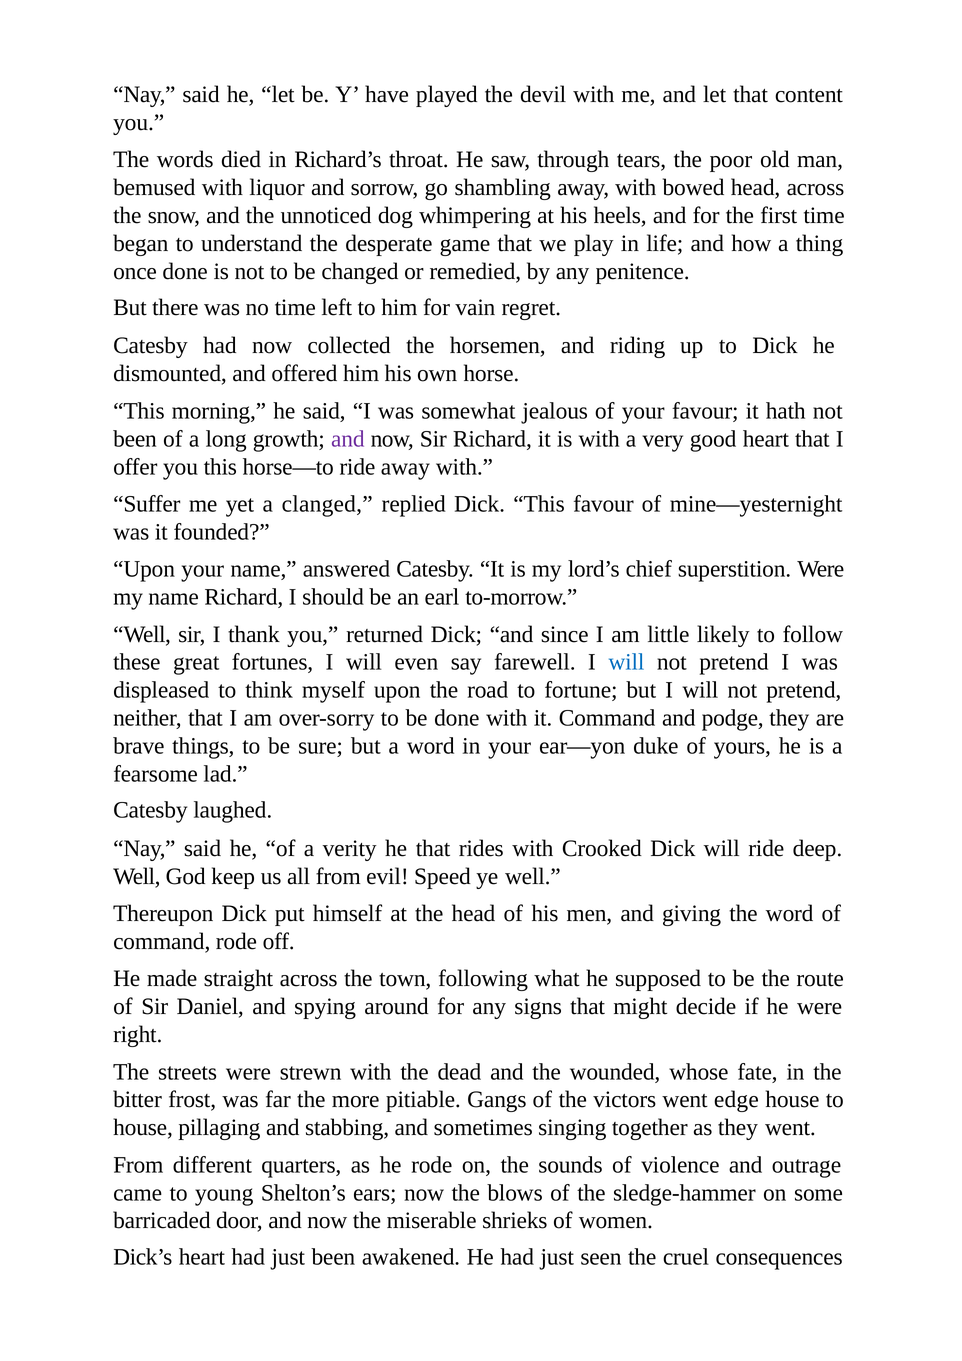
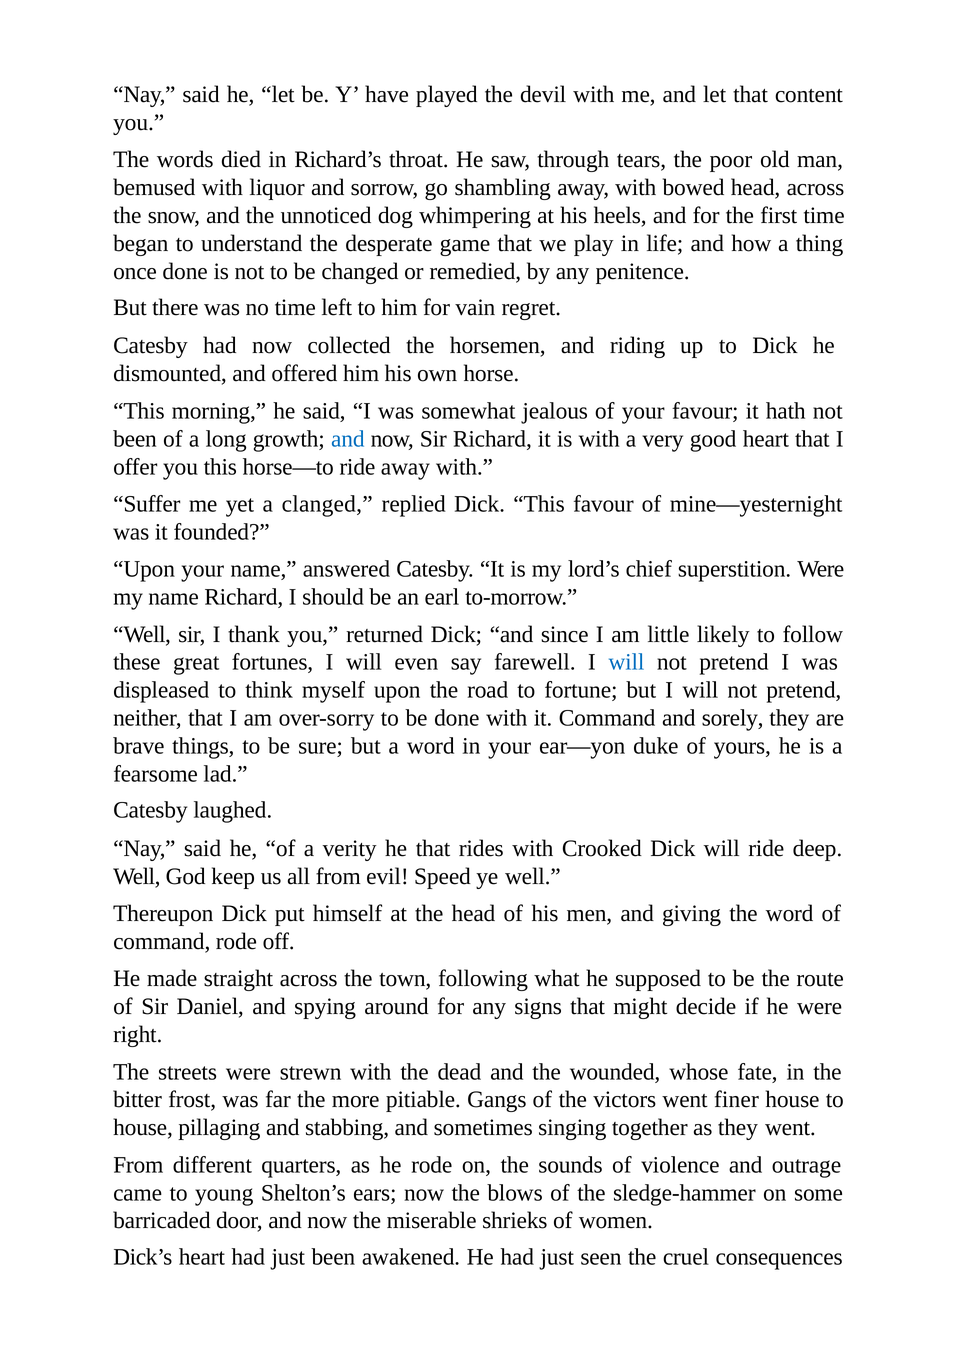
and colour: purple -> blue (348, 439)
podge: podge -> sorely (733, 718)
edge: edge -> finer (736, 1100)
